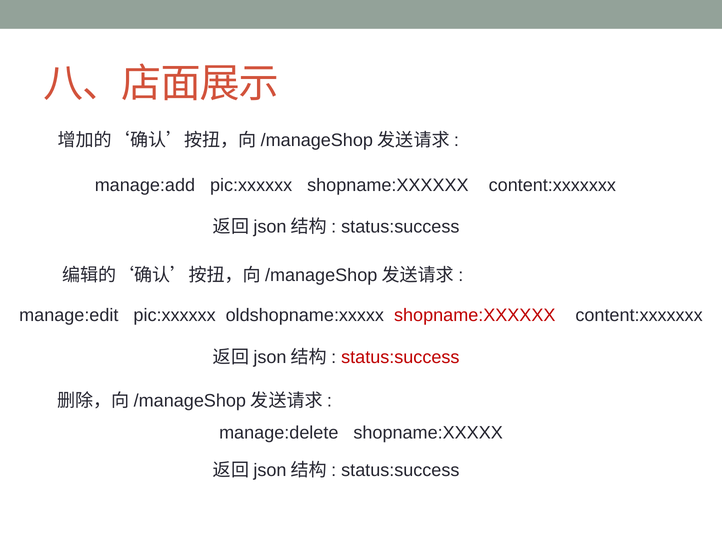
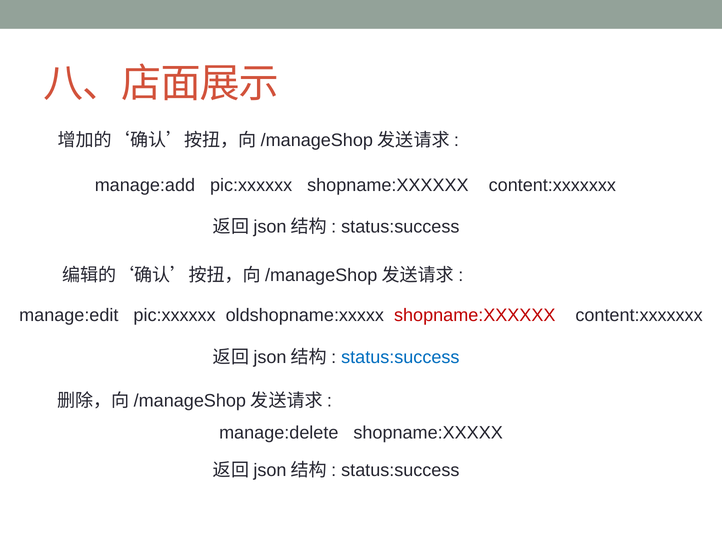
status:success colour: red -> blue (400, 358)
